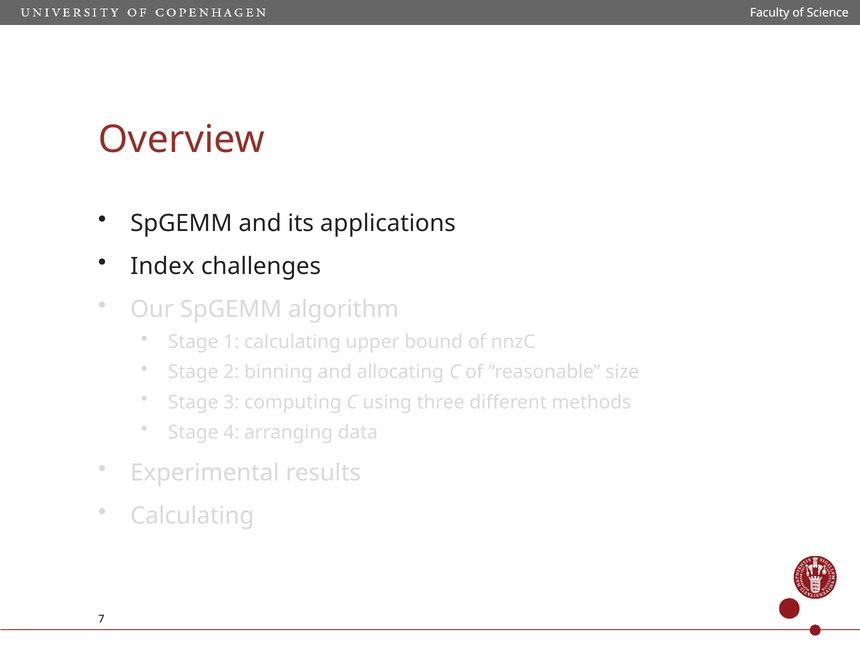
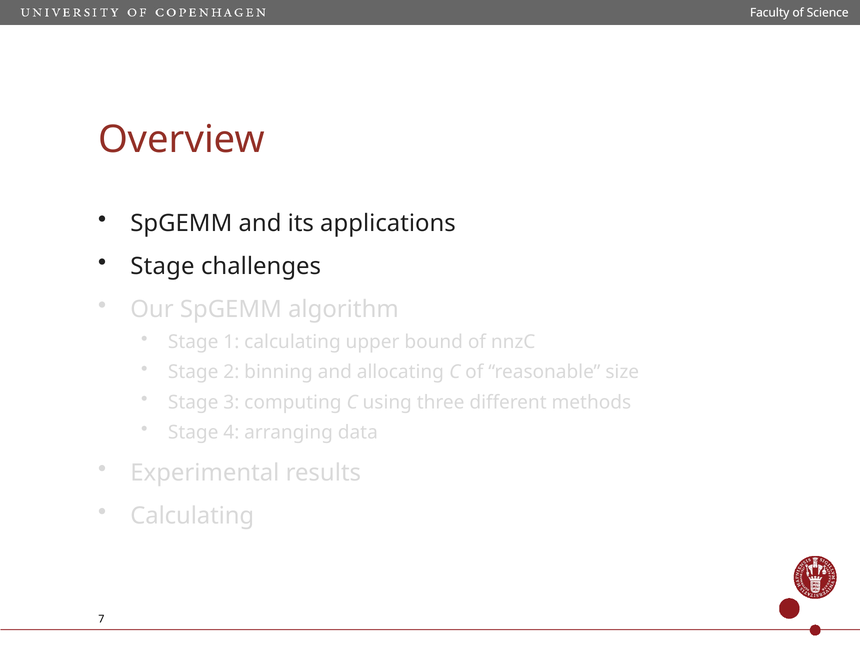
Index: Index -> Stage (162, 266)
